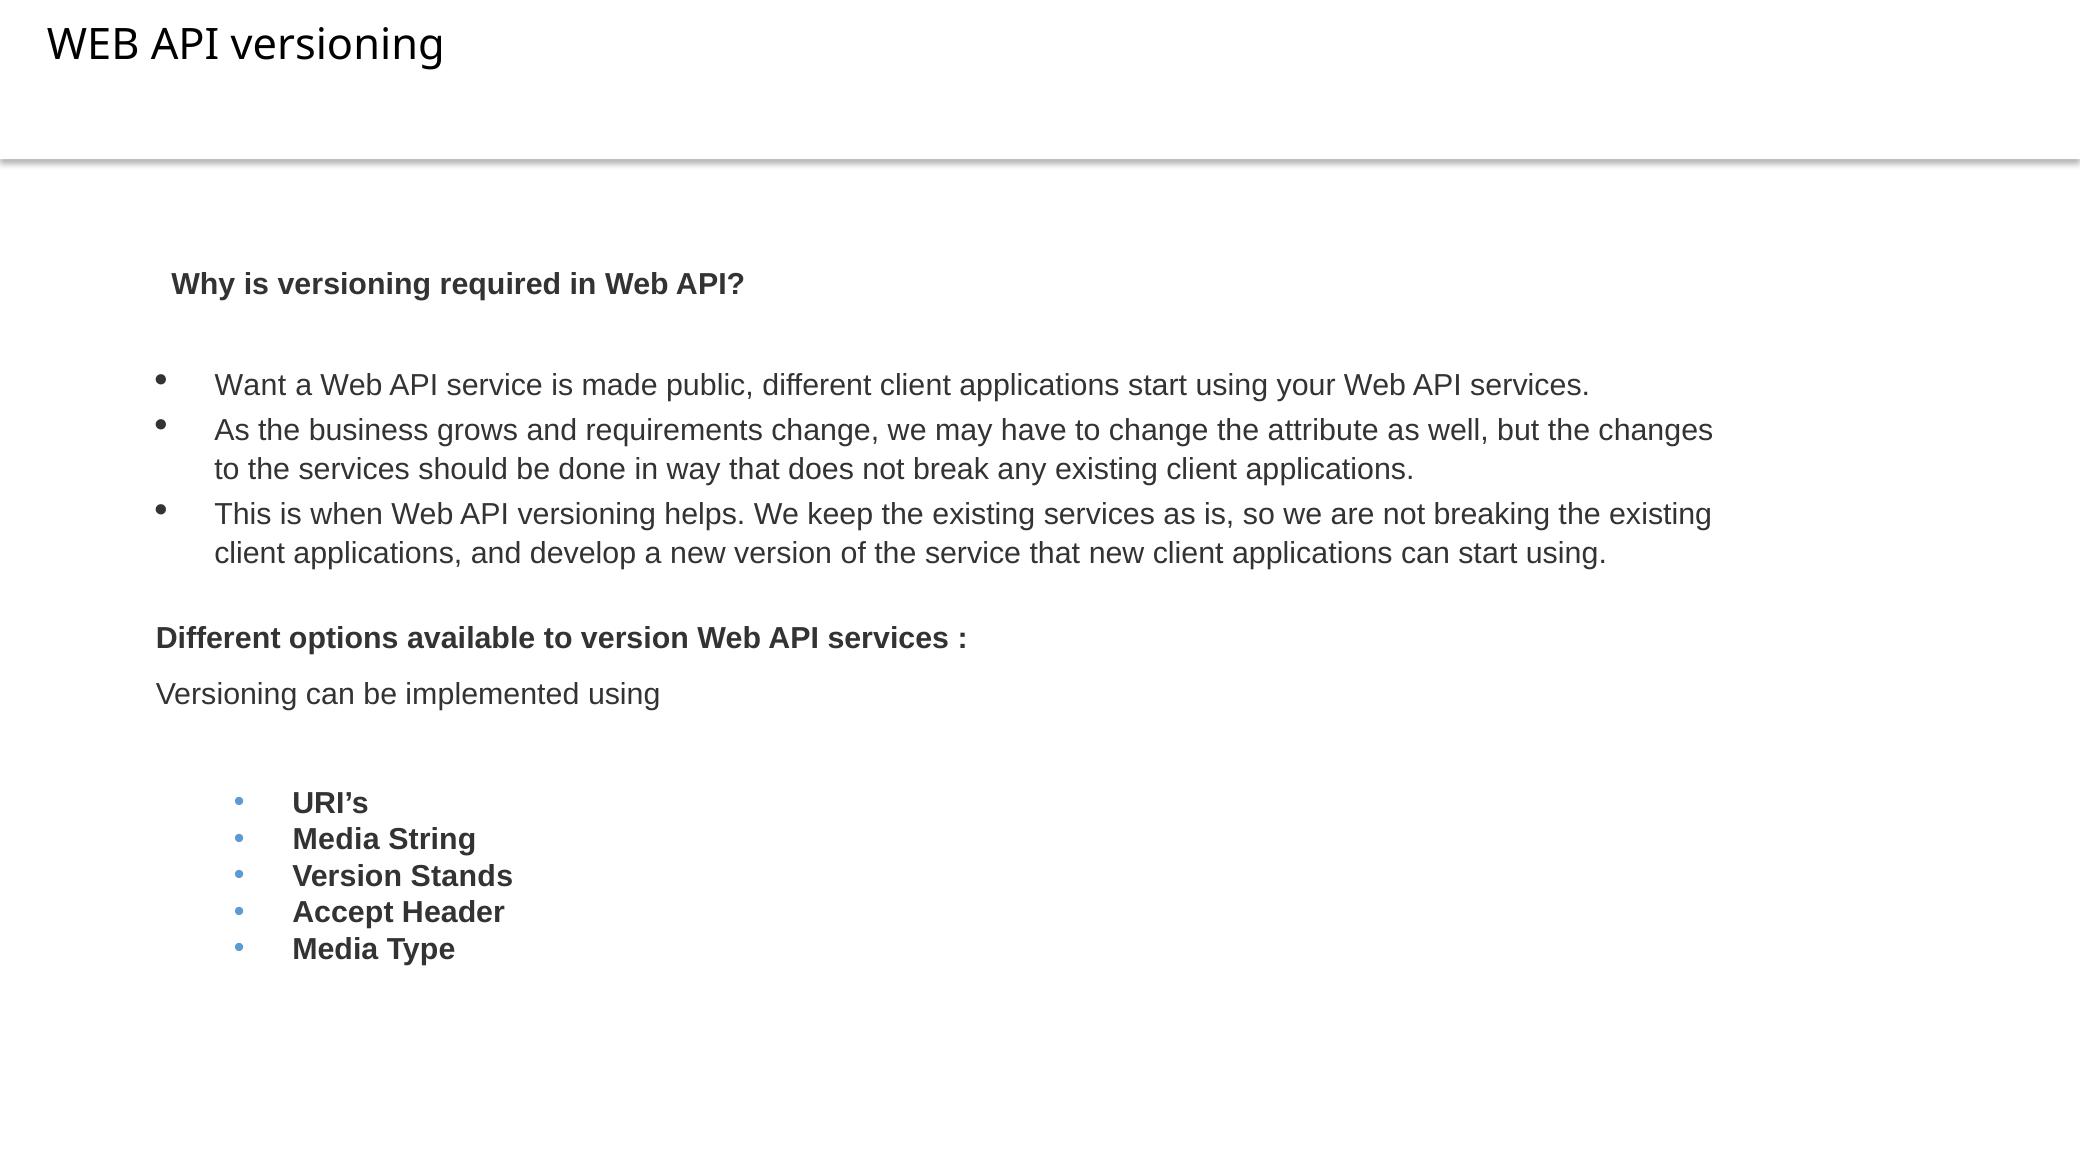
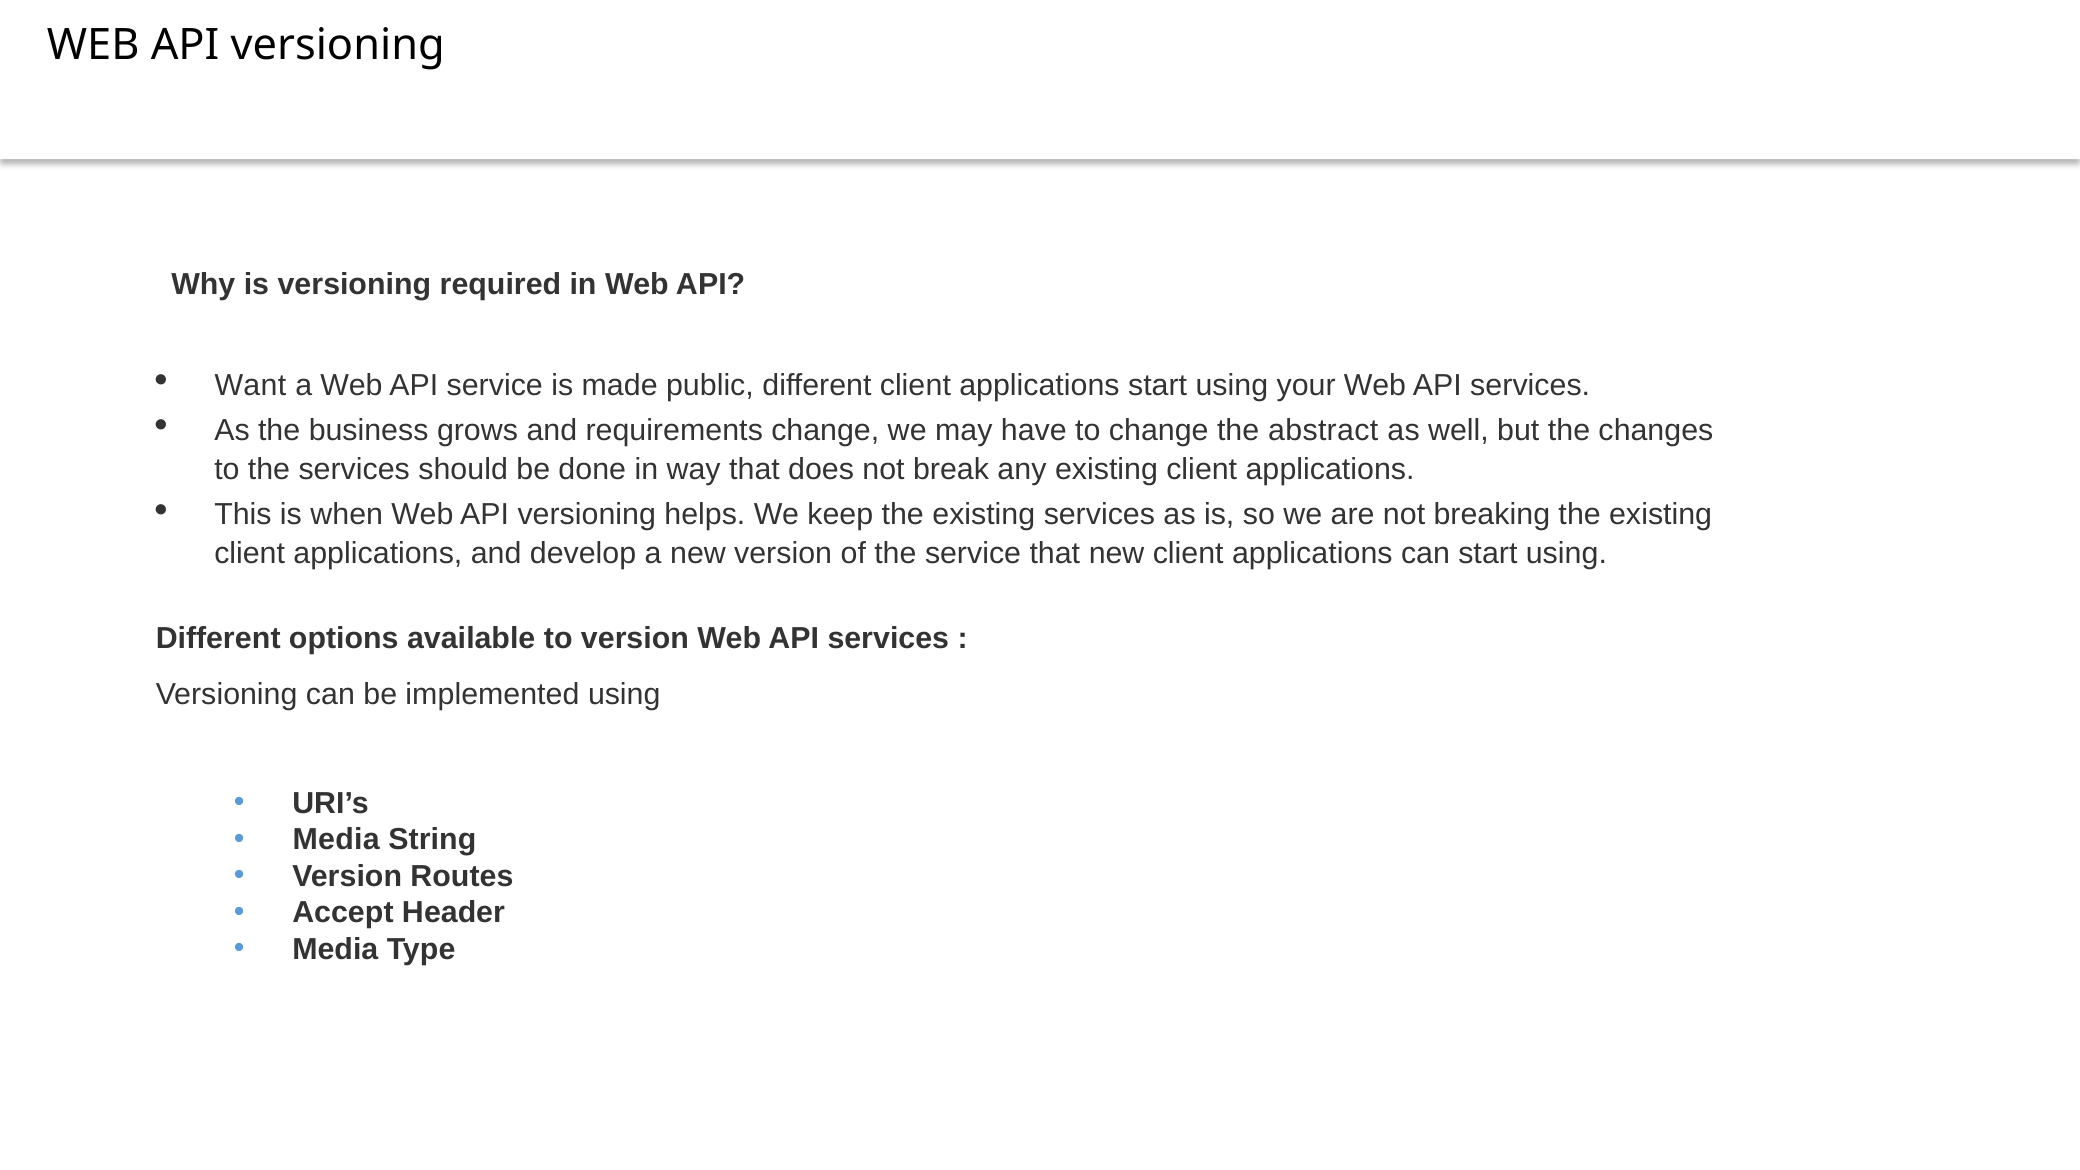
attribute: attribute -> abstract (1323, 431)
Stands: Stands -> Routes (462, 876)
